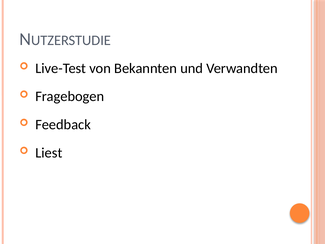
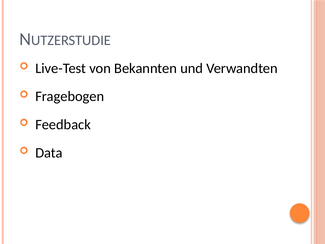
Liest: Liest -> Data (49, 153)
